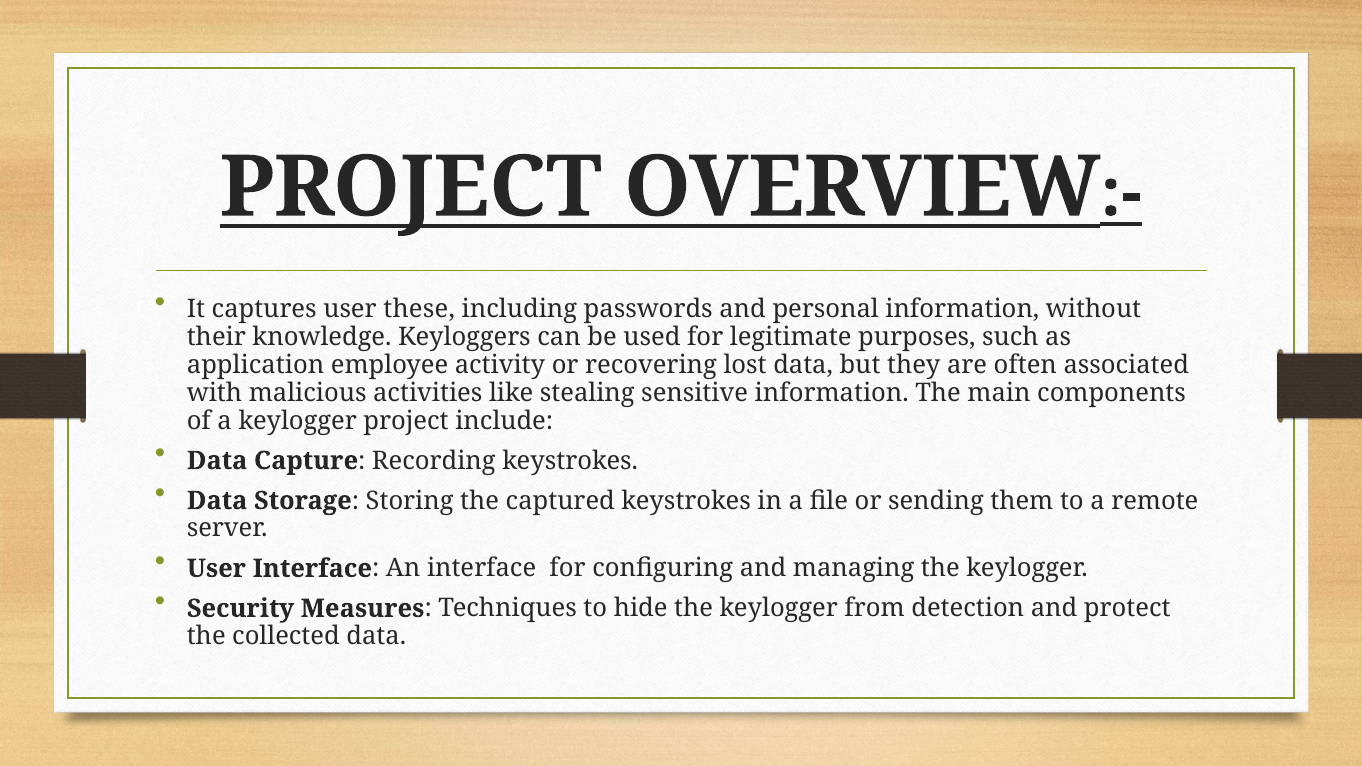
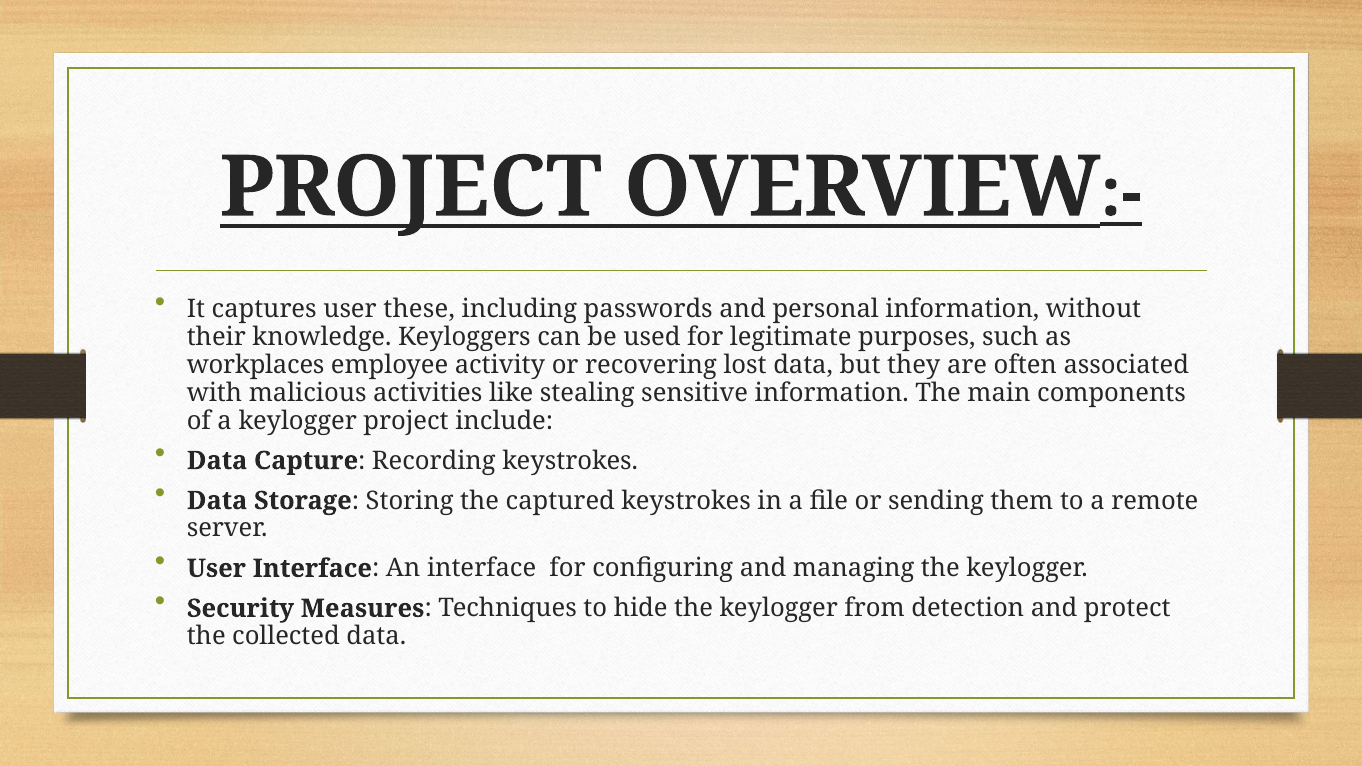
application: application -> workplaces (256, 365)
